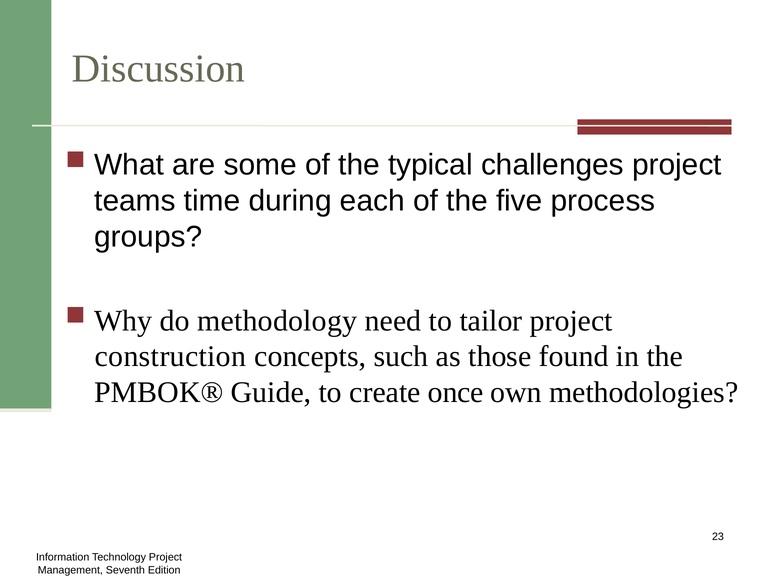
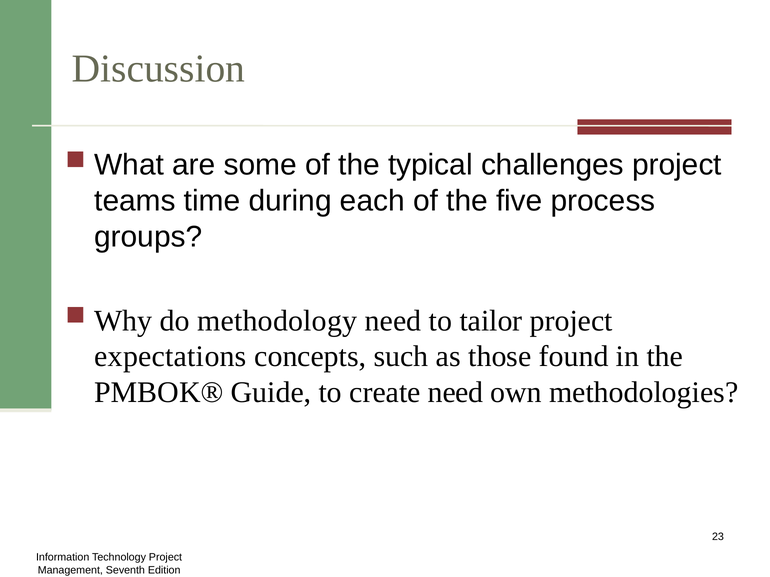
construction: construction -> expectations (170, 357)
create once: once -> need (456, 393)
